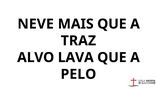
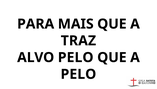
NEVE: NEVE -> PARA (36, 24)
ALVO LAVA: LAVA -> PELO (76, 57)
